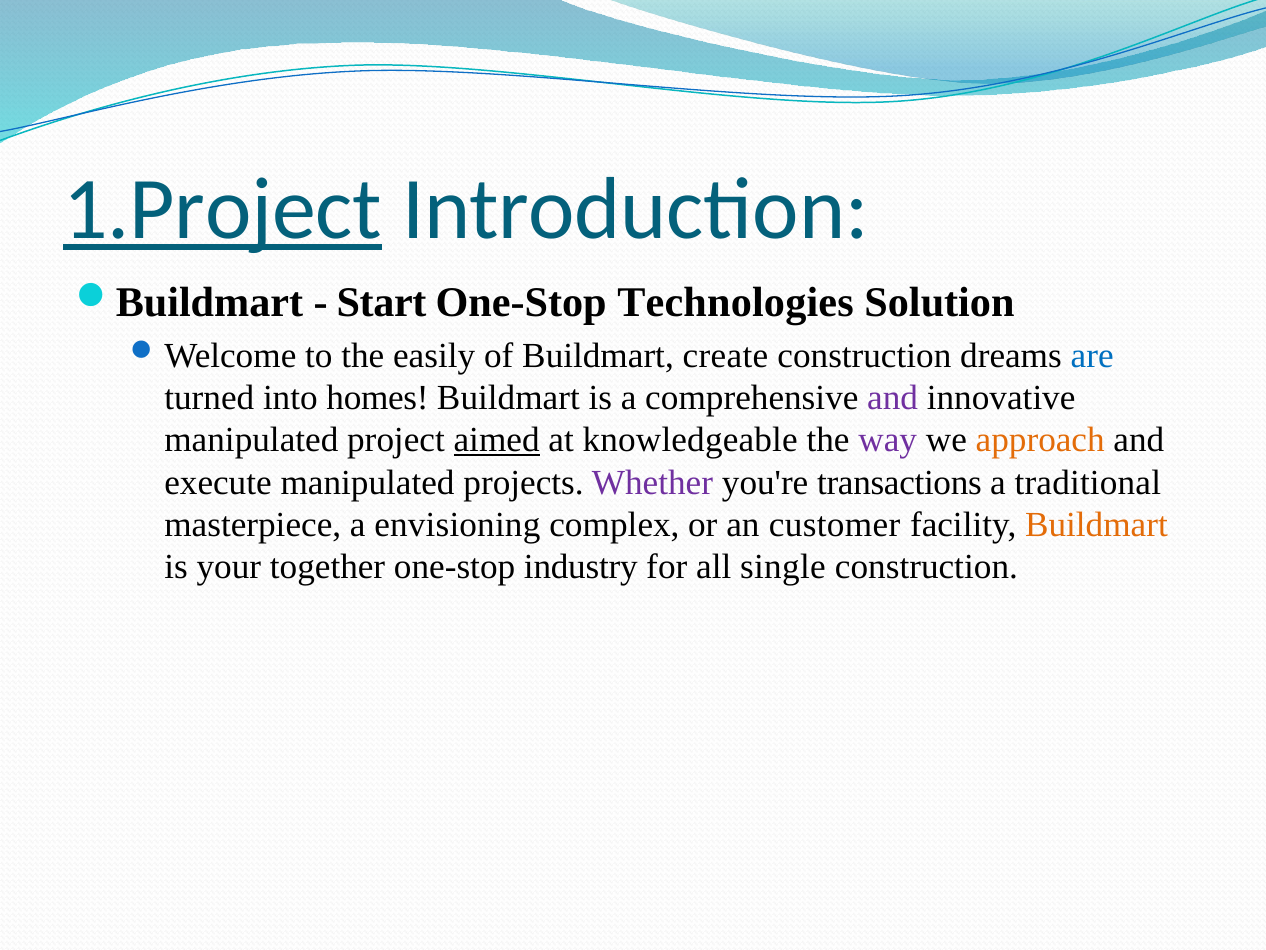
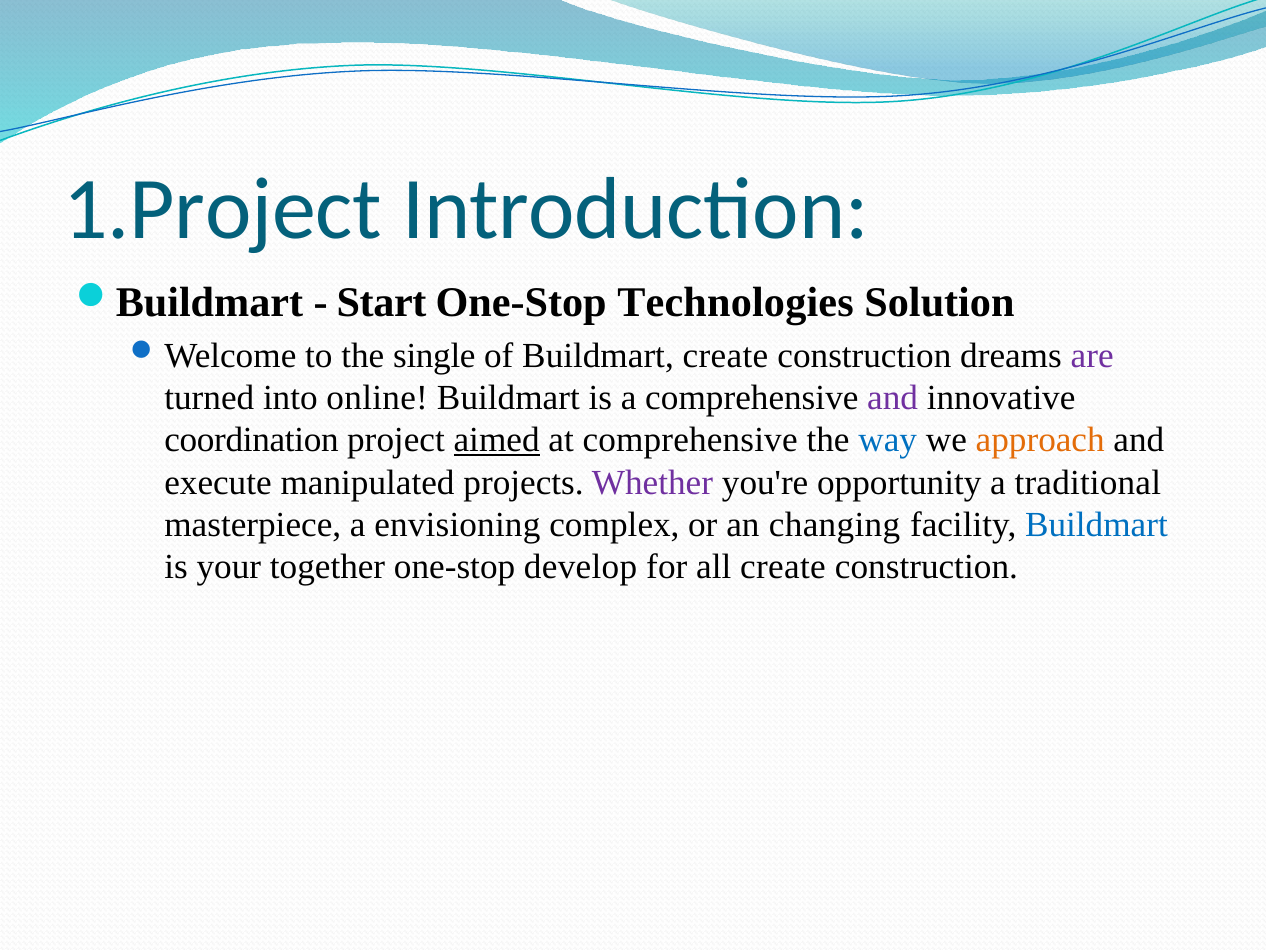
1.Project underline: present -> none (223, 209)
easily: easily -> single (434, 355)
are colour: blue -> purple (1092, 355)
homes: homes -> online (377, 398)
manipulated: manipulated -> coordination (252, 440)
at knowledgeable: knowledgeable -> comprehensive (690, 440)
way colour: purple -> blue (888, 440)
transactions: transactions -> opportunity (899, 482)
customer: customer -> changing (835, 525)
Buildmart colour: orange -> blue (1096, 525)
industry: industry -> develop (581, 567)
all single: single -> create (783, 567)
